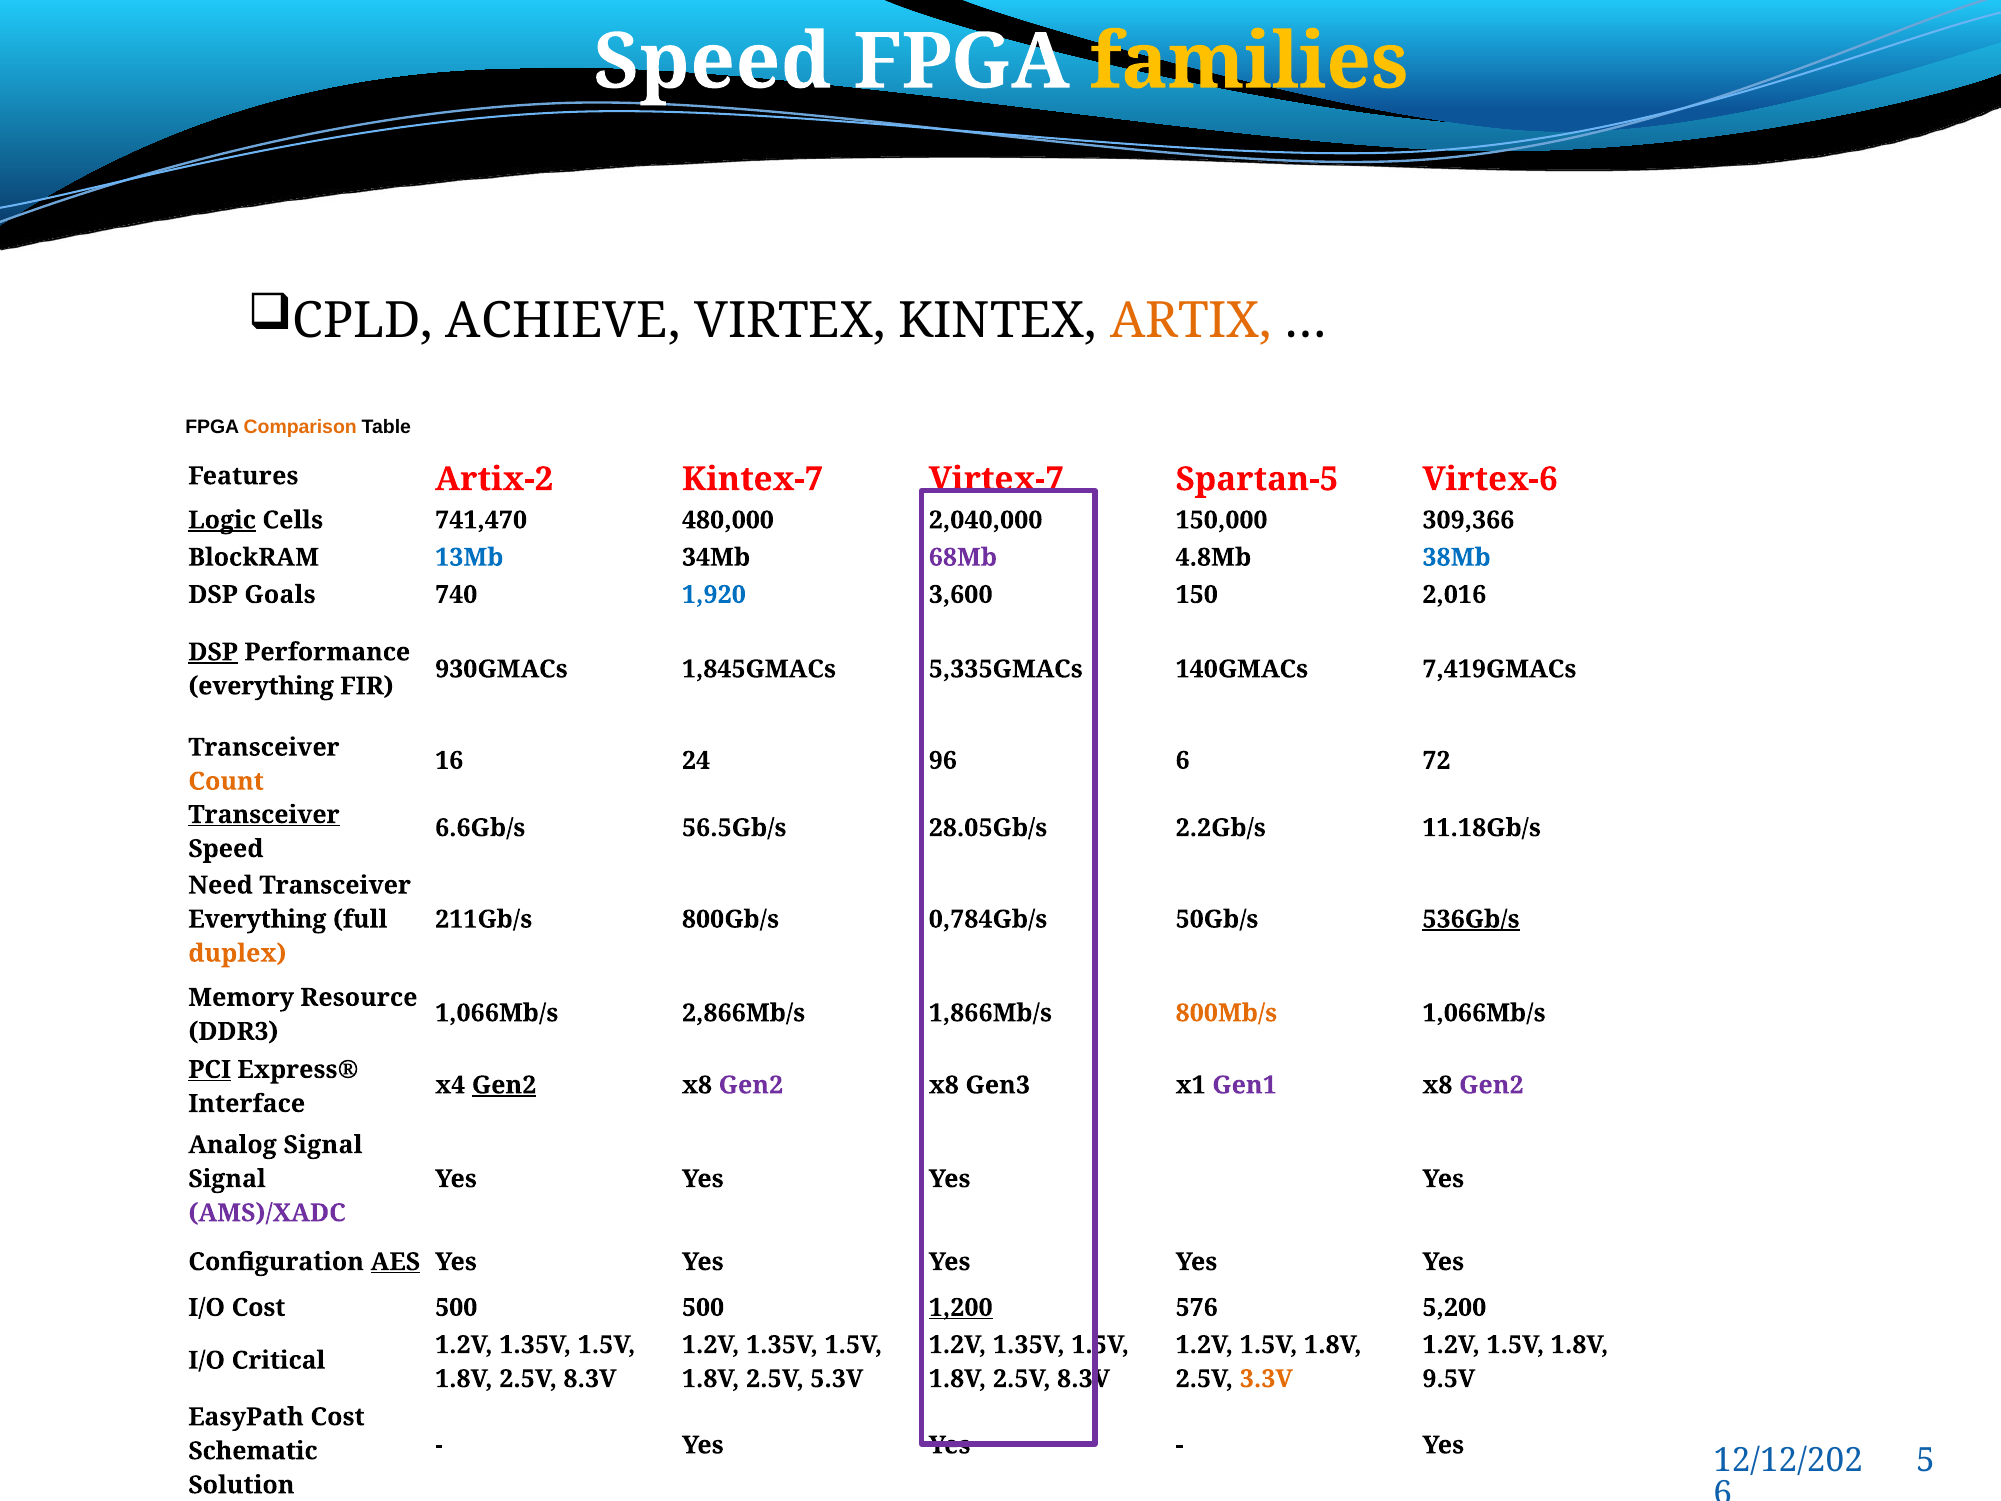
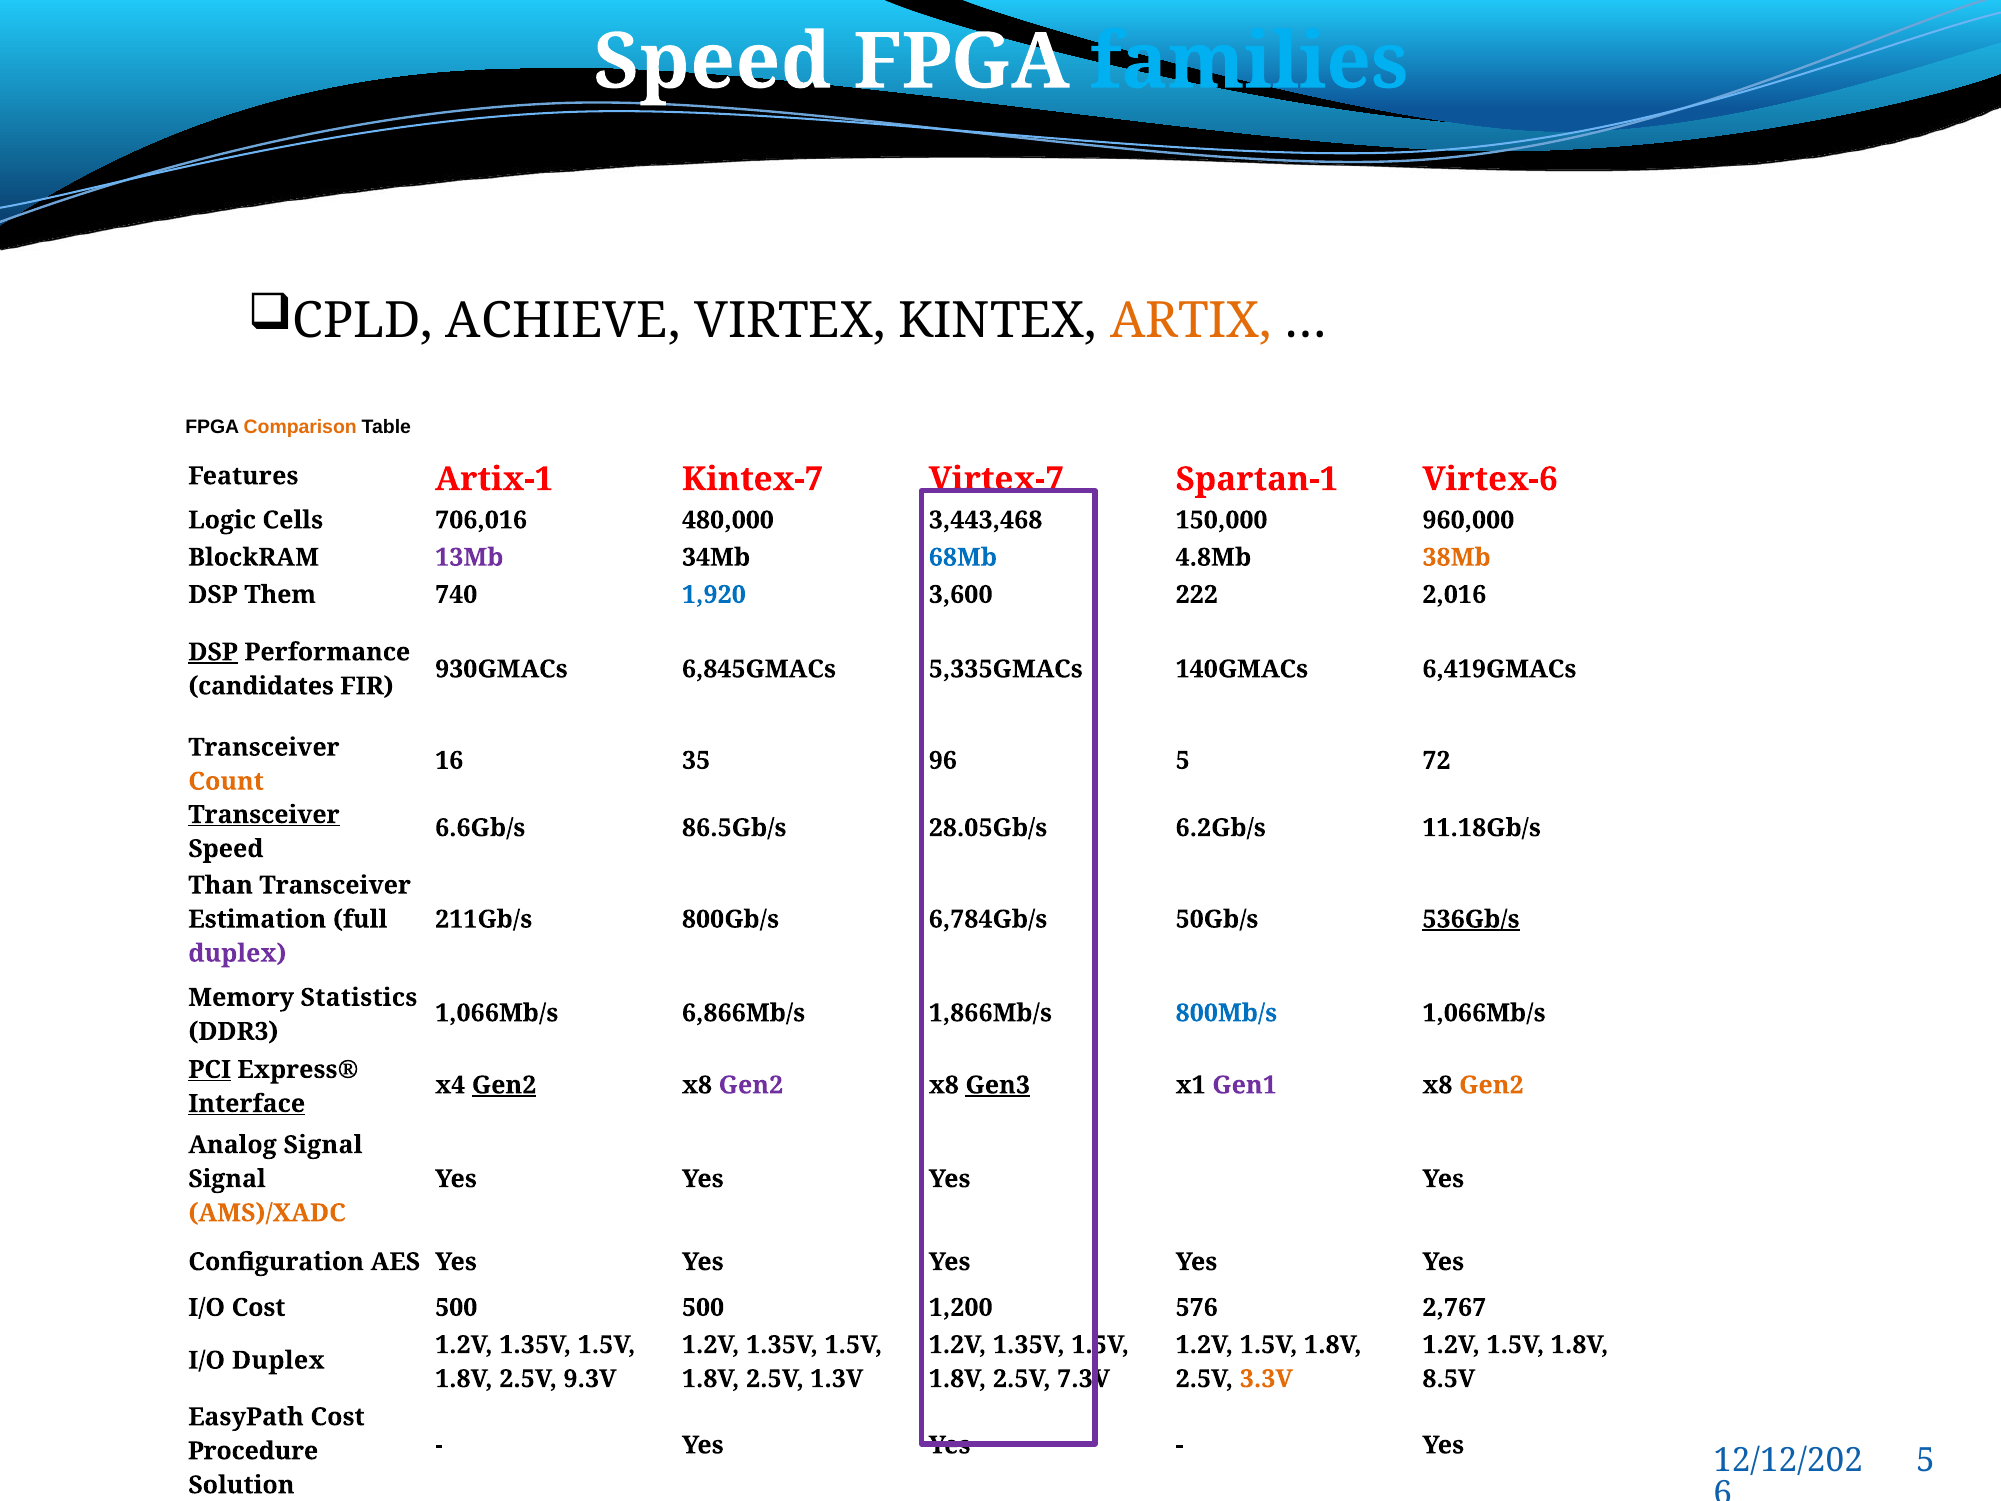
families colour: yellow -> light blue (1249, 62)
Artix-2: Artix-2 -> Artix-1 (494, 479)
Spartan-5: Spartan-5 -> Spartan-1 (1257, 479)
Logic underline: present -> none (222, 520)
741,470: 741,470 -> 706,016 (481, 520)
2,040,000: 2,040,000 -> 3,443,468 (986, 520)
309,366: 309,366 -> 960,000 (1468, 520)
13Mb colour: blue -> purple (469, 557)
68Mb colour: purple -> blue (963, 557)
38Mb colour: blue -> orange (1457, 557)
Goals: Goals -> Them (280, 595)
150: 150 -> 222 (1197, 595)
1,845GMACs: 1,845GMACs -> 6,845GMACs (759, 669)
7,419GMACs: 7,419GMACs -> 6,419GMACs (1499, 669)
everything: everything -> candidates (261, 686)
24: 24 -> 35 (696, 760)
96 6: 6 -> 5 (1183, 760)
56.5Gb/s: 56.5Gb/s -> 86.5Gb/s (734, 828)
2.2Gb/s: 2.2Gb/s -> 6.2Gb/s (1221, 828)
Need: Need -> Than (221, 885)
Everything: Everything -> Estimation (257, 919)
0,784Gb/s: 0,784Gb/s -> 6,784Gb/s (988, 919)
duplex colour: orange -> purple (237, 953)
Resource: Resource -> Statistics (359, 997)
2,866Mb/s: 2,866Mb/s -> 6,866Mb/s (744, 1013)
800Mb/s colour: orange -> blue (1226, 1013)
Gen3 underline: none -> present (998, 1085)
Gen2 colour: purple -> orange (1491, 1085)
Interface underline: none -> present (247, 1104)
AMS)/XADC colour: purple -> orange (267, 1213)
AES underline: present -> none (395, 1262)
1,200 underline: present -> none (961, 1307)
5,200: 5,200 -> 2,767 (1454, 1307)
I/O Critical: Critical -> Duplex (278, 1360)
8.3V: 8.3V -> 9.3V (590, 1379)
5.3V: 5.3V -> 1.3V (837, 1379)
8.3V: 8.3V -> 7.3V (1084, 1379)
9.5V: 9.5V -> 8.5V (1449, 1379)
Schematic: Schematic -> Procedure (253, 1451)
